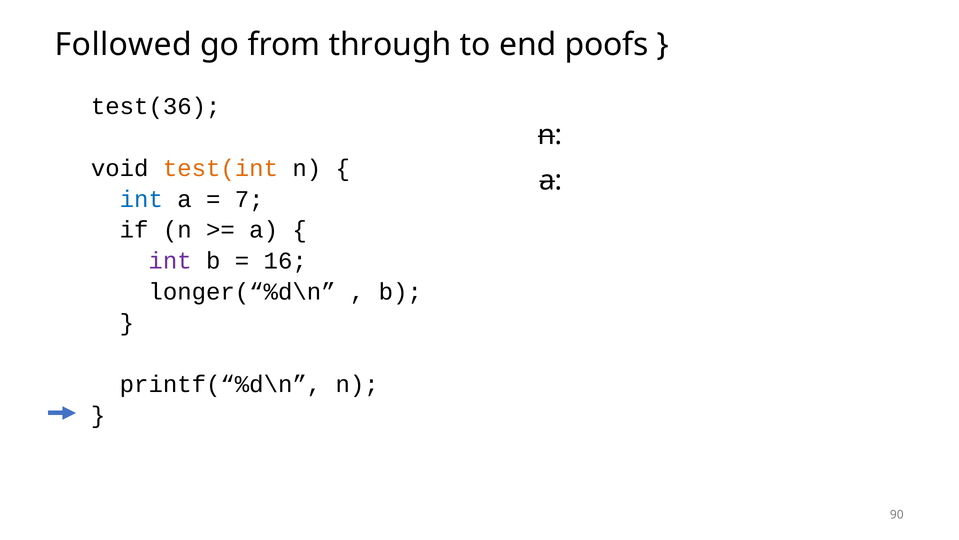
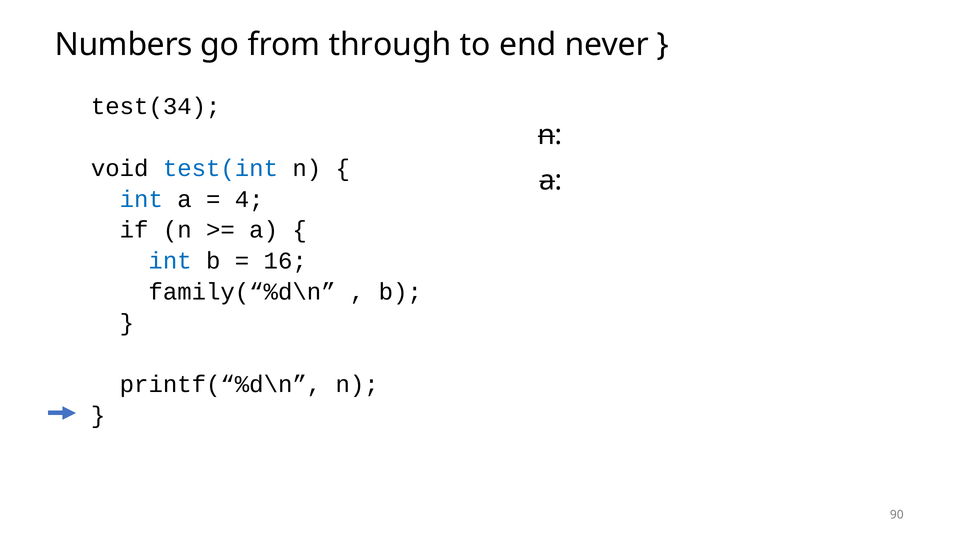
Followed: Followed -> Numbers (124, 45)
poofs: poofs -> never (607, 45)
test(36: test(36 -> test(34 (156, 106)
test(int colour: orange -> blue (220, 168)
7: 7 -> 4 (249, 199)
int colour: purple -> blue (170, 261)
longer(“%d\n: longer(“%d\n -> family(“%d\n (242, 292)
